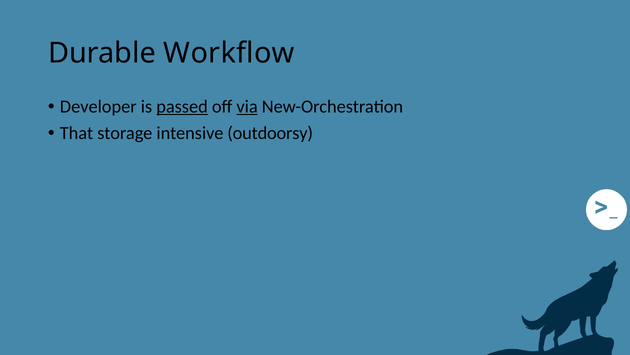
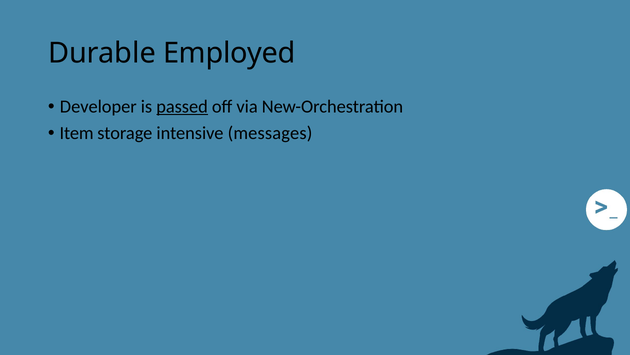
Workflow: Workflow -> Employed (229, 53)
via underline: present -> none (247, 107)
That: That -> Item (77, 133)
outdoorsy: outdoorsy -> messages (270, 133)
